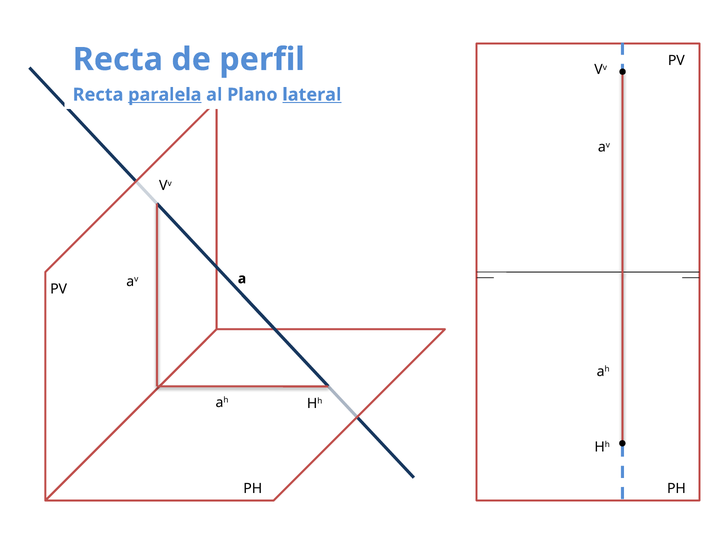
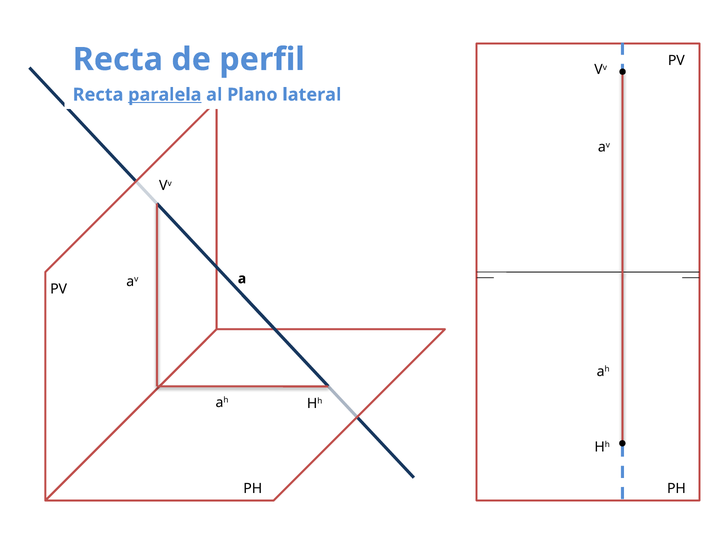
lateral underline: present -> none (312, 95)
